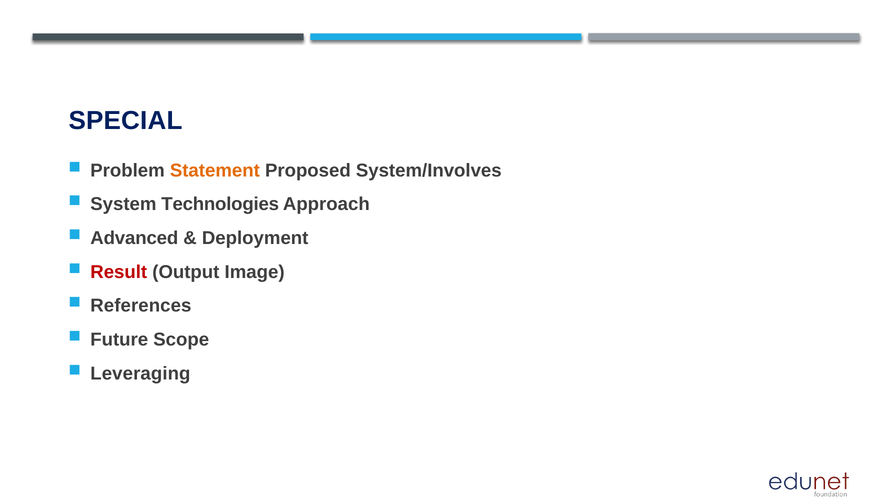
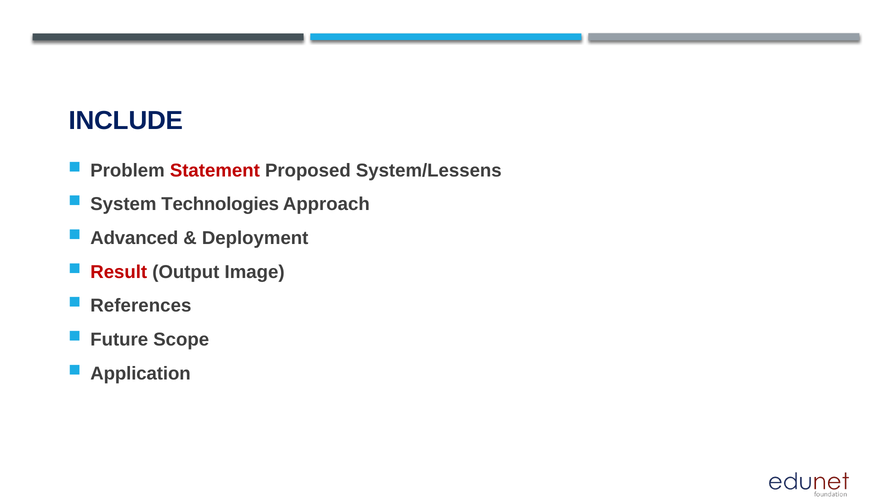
SPECIAL: SPECIAL -> INCLUDE (126, 121)
Statement colour: orange -> red (215, 170)
System/Involves: System/Involves -> System/Lessens (429, 170)
Leveraging: Leveraging -> Application (140, 373)
